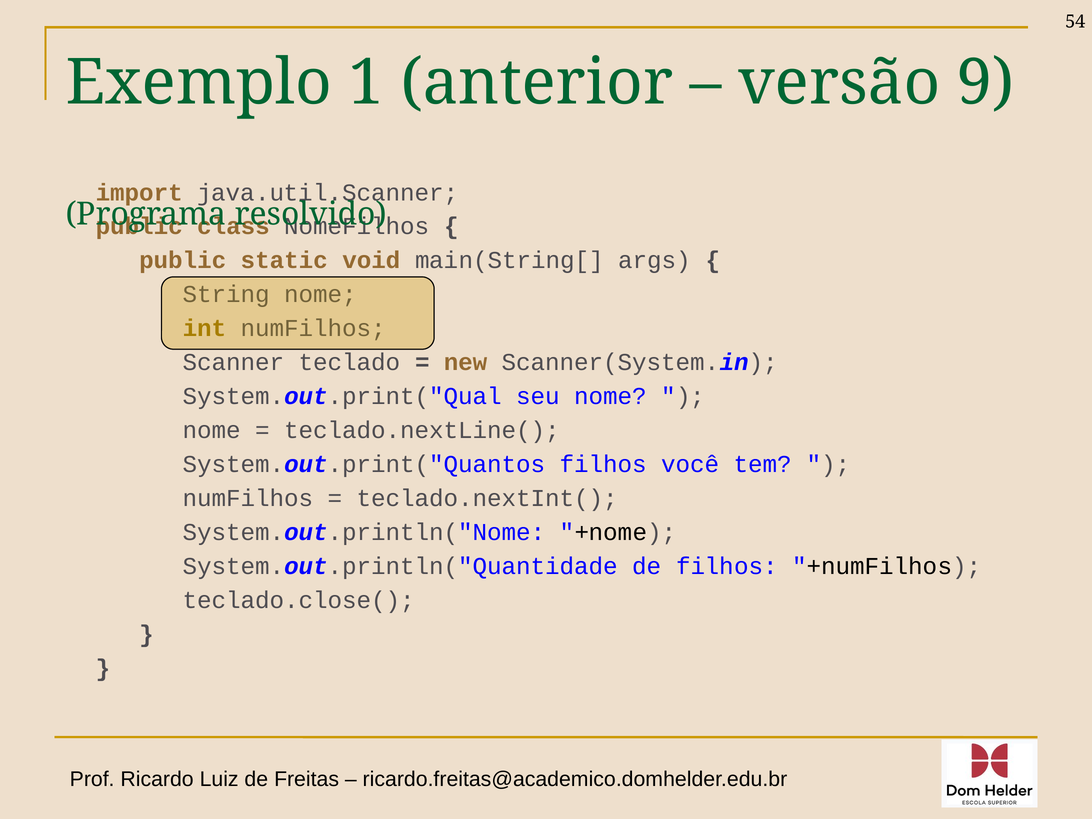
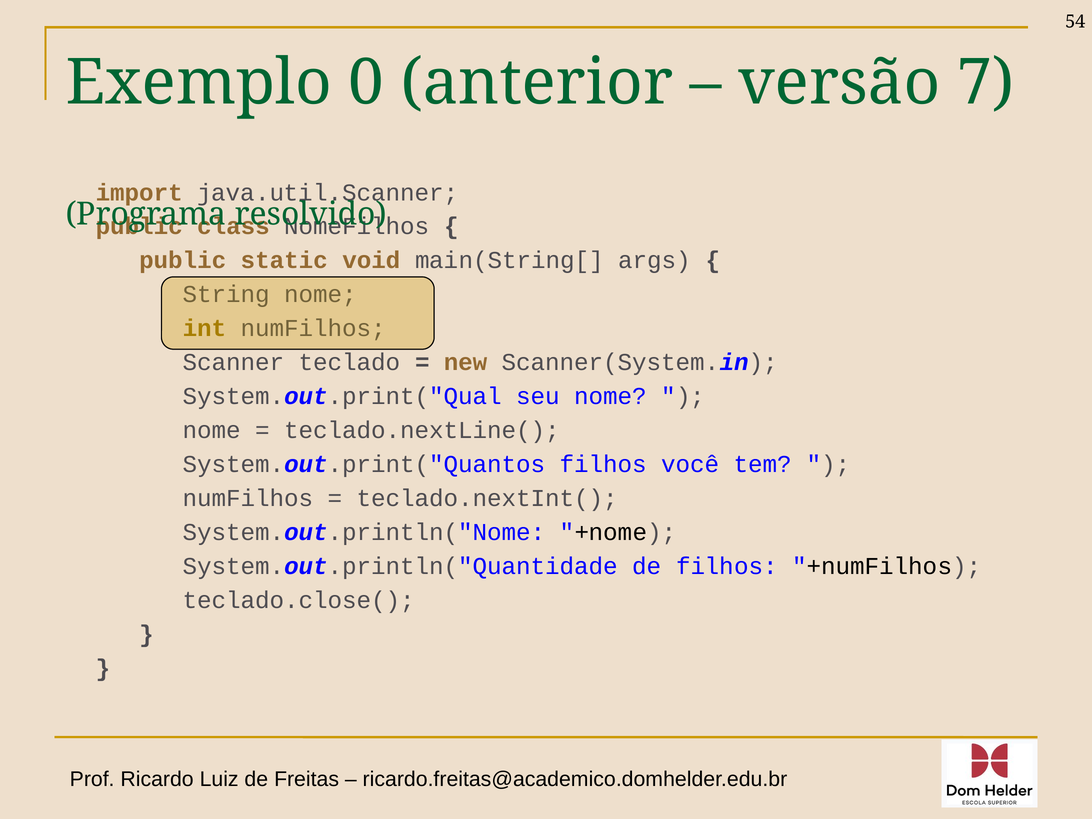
1: 1 -> 0 (366, 83)
9: 9 -> 7 (986, 83)
